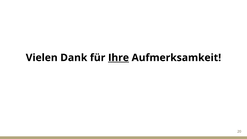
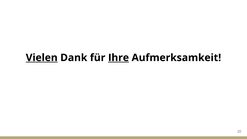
Vielen underline: none -> present (42, 58)
